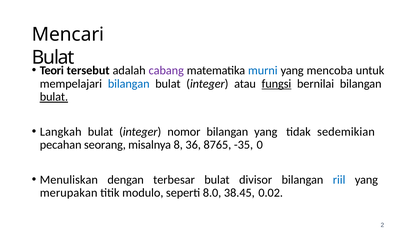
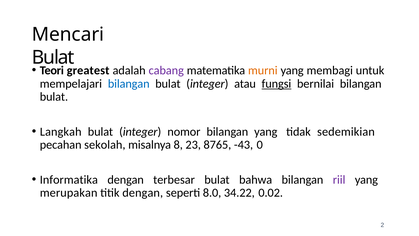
tersebut: tersebut -> greatest (88, 70)
murni colour: blue -> orange (263, 70)
mencoba: mencoba -> membagi (330, 70)
bulat underline: present -> none (54, 97)
seorang: seorang -> sekolah (105, 145)
36: 36 -> 23 (193, 145)
-35: -35 -> -43 (244, 145)
Menuliskan: Menuliskan -> Informatika (69, 180)
divisor: divisor -> bahwa (256, 180)
riil colour: blue -> purple (339, 180)
titik modulo: modulo -> dengan (143, 193)
38.45: 38.45 -> 34.22 (239, 193)
